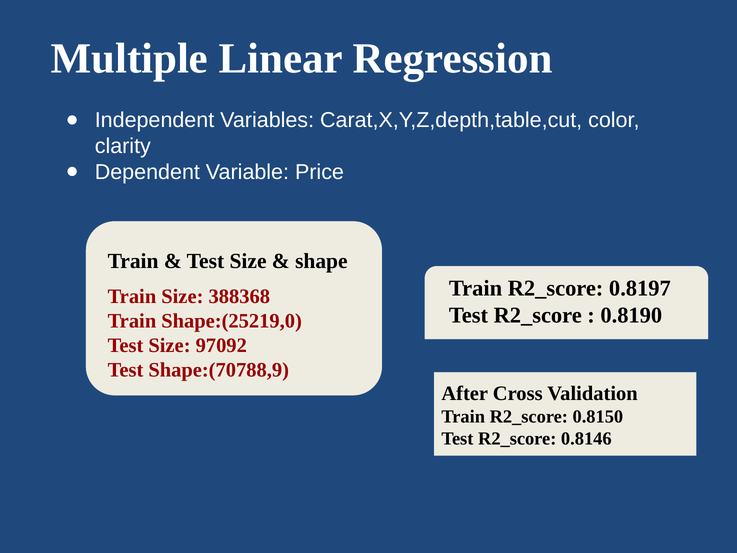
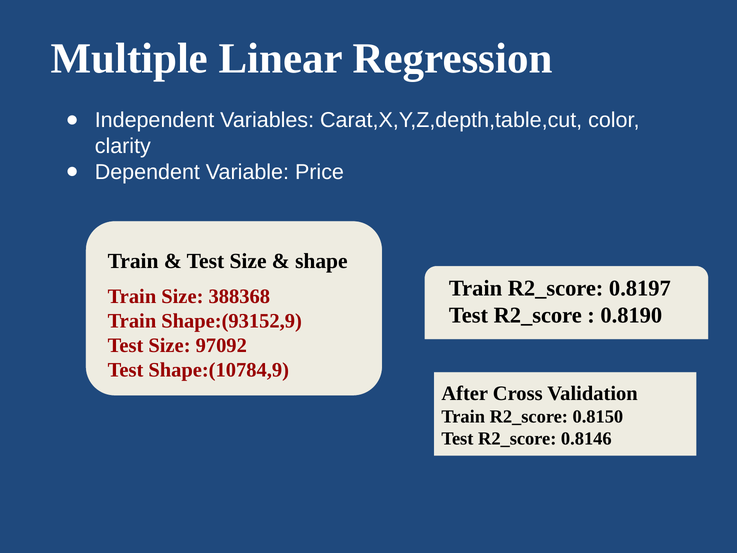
Shape:(25219,0: Shape:(25219,0 -> Shape:(93152,9 (232, 321)
Shape:(70788,9: Shape:(70788,9 -> Shape:(10784,9 (219, 370)
